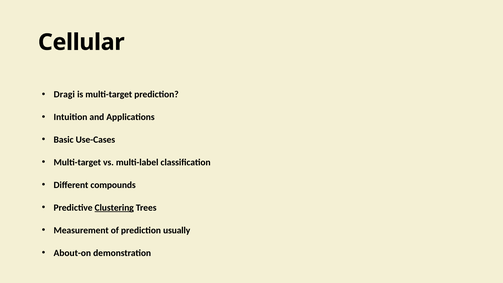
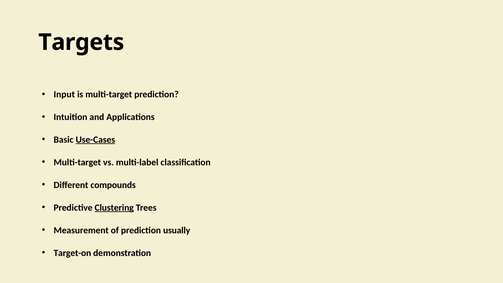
Cellular: Cellular -> Targets (81, 42)
Dragi: Dragi -> Input (64, 94)
Use-Cases underline: none -> present (95, 140)
About-on: About-on -> Target-on (72, 253)
